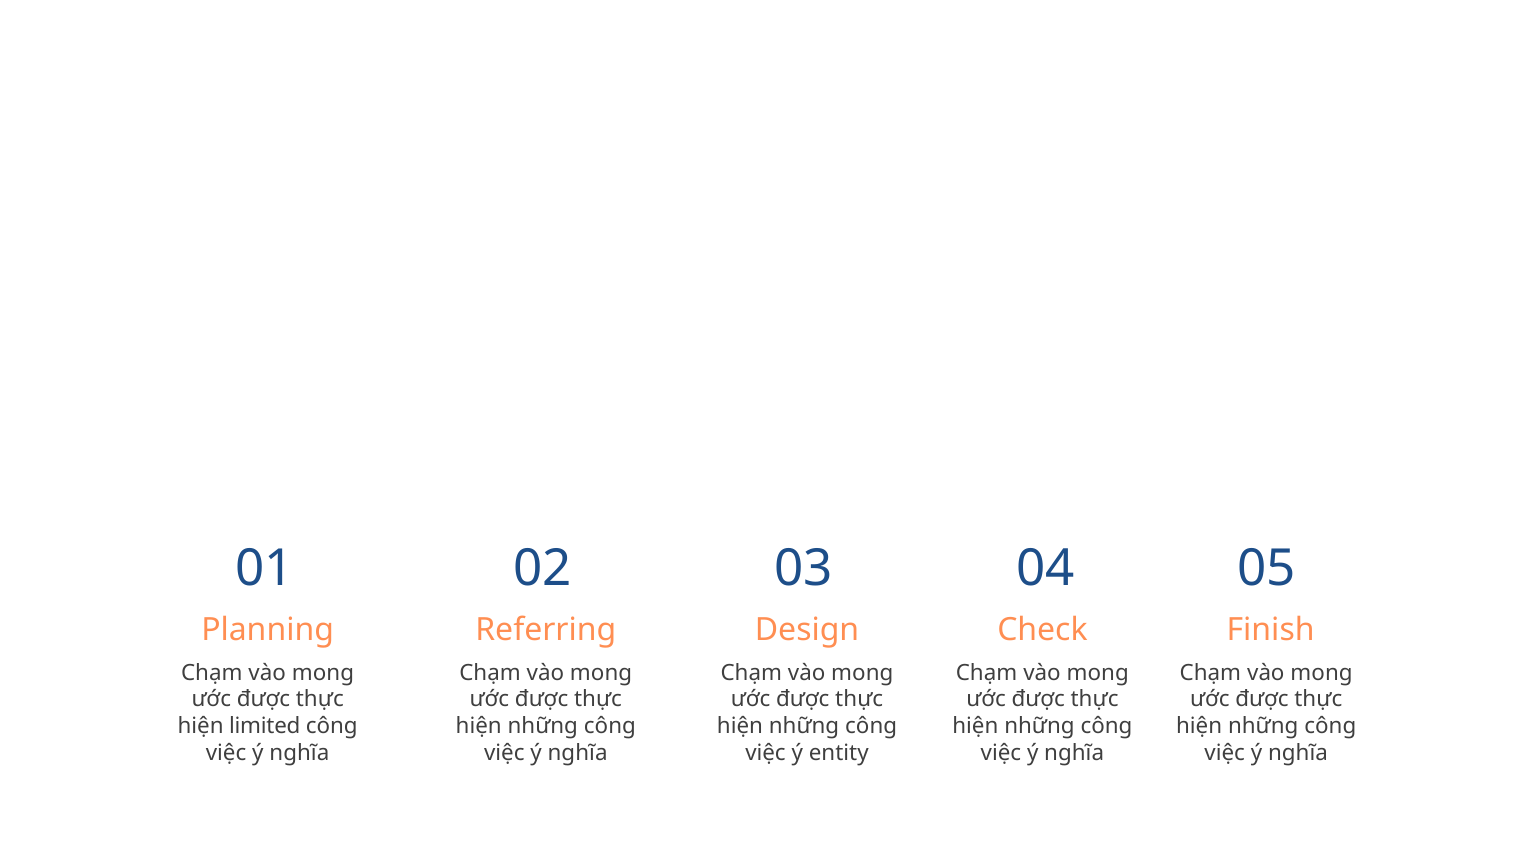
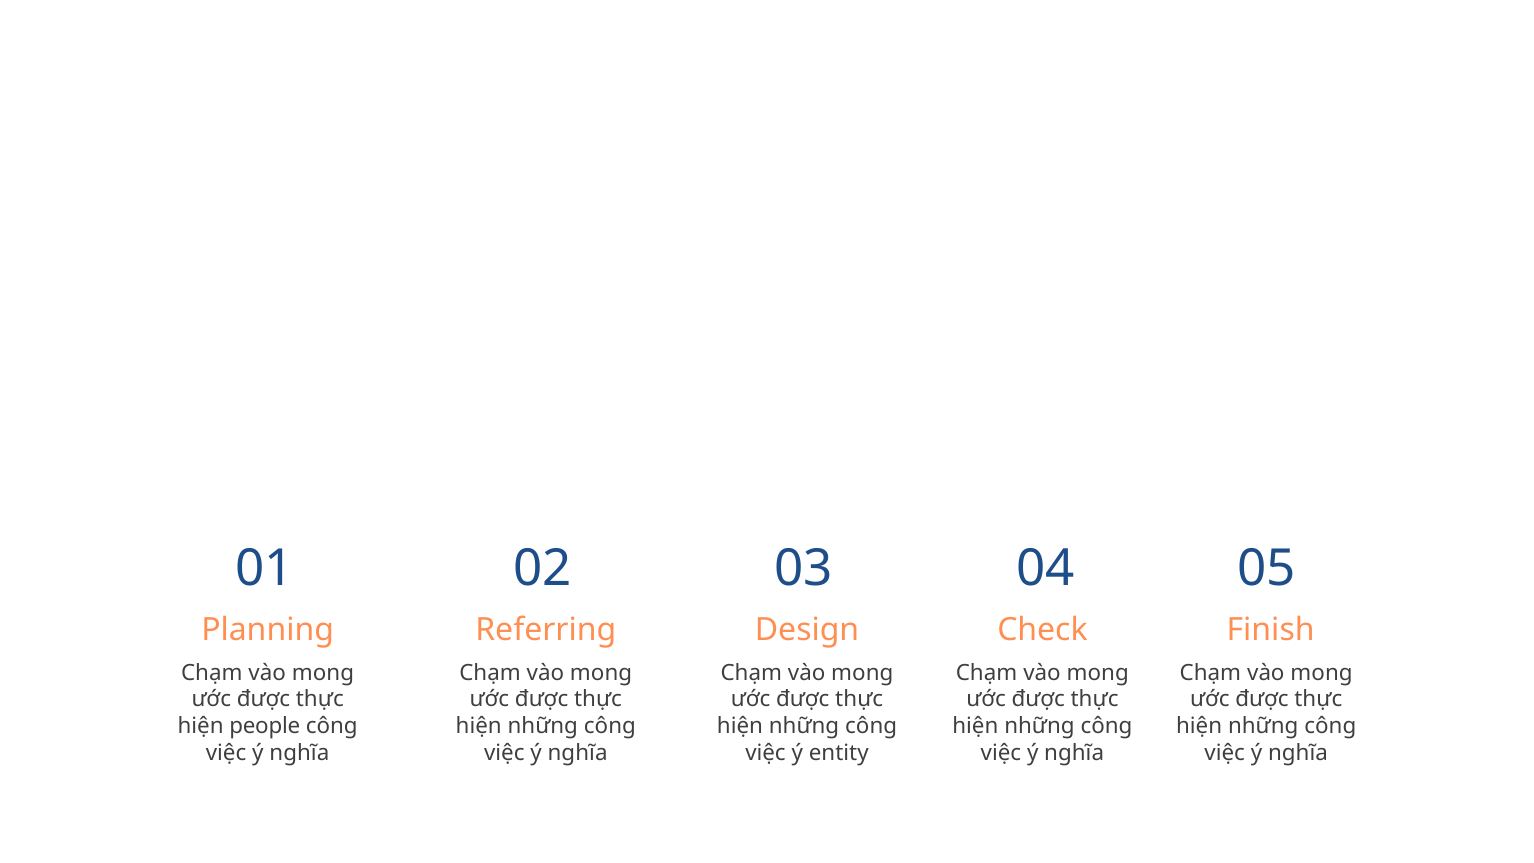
limited: limited -> people (265, 726)
